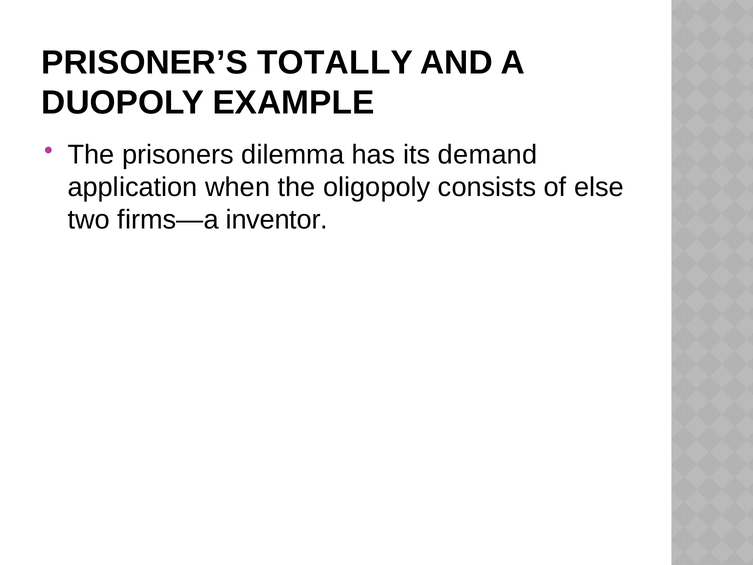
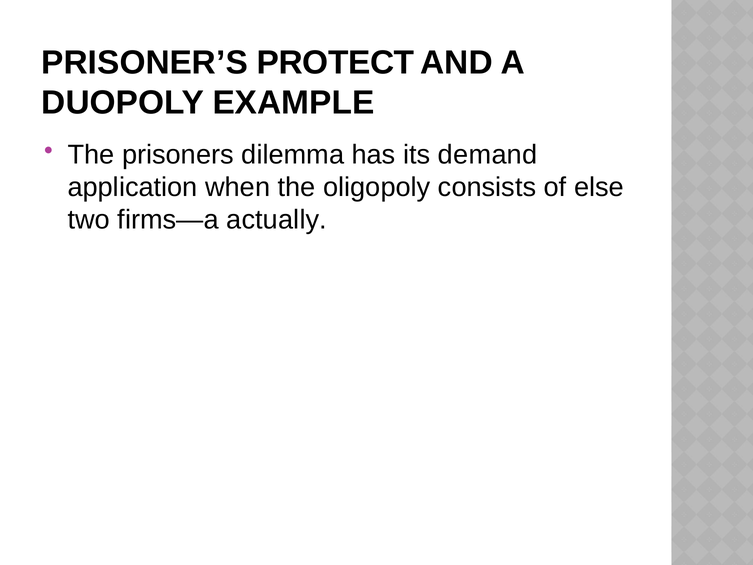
TOTALLY: TOTALLY -> PROTECT (335, 63)
inventor: inventor -> actually (277, 220)
